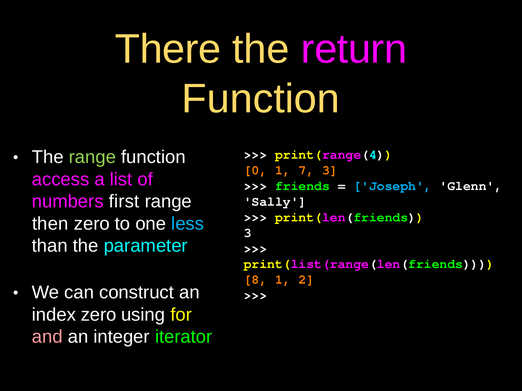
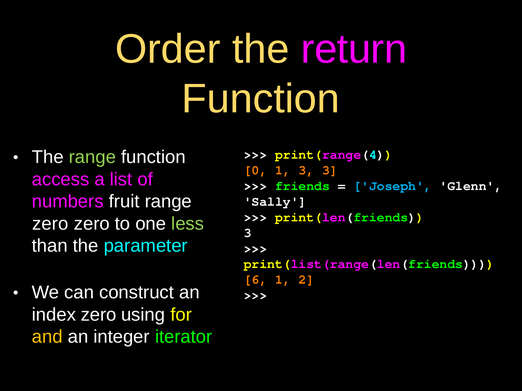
There: There -> Order (168, 49)
1 7: 7 -> 3 (306, 170)
first: first -> fruit (124, 202)
then: then -> zero (50, 224)
less colour: light blue -> light green (188, 224)
8: 8 -> 6 (256, 280)
and colour: pink -> yellow (47, 337)
